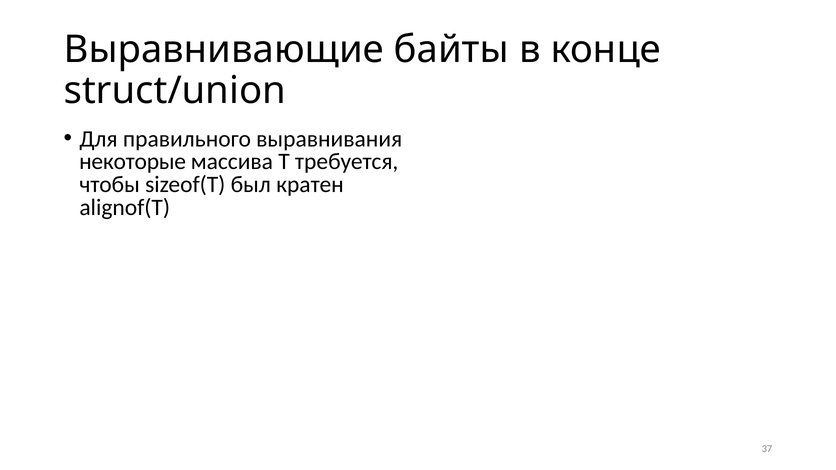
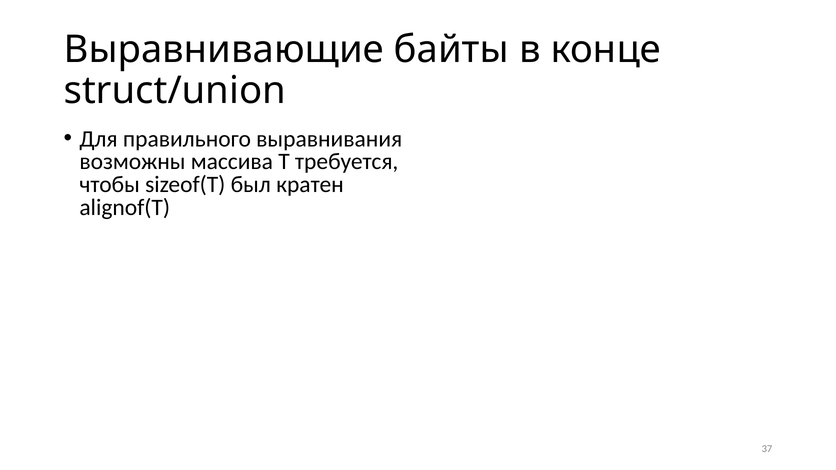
некоторые: некоторые -> возможны (132, 162)
